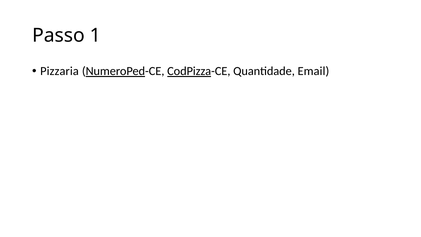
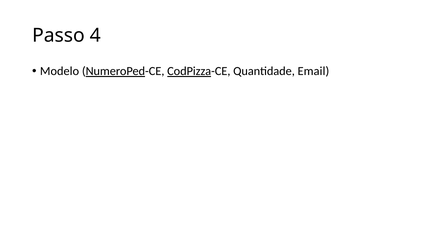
1: 1 -> 4 (95, 35)
Pizzaria: Pizzaria -> Modelo (60, 71)
